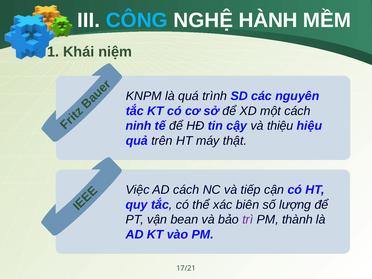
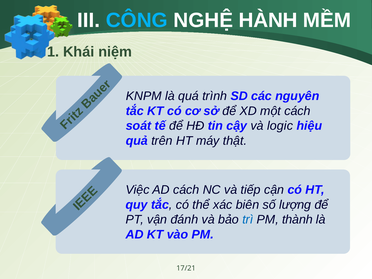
ninh: ninh -> soát (139, 126)
thiệu: thiệu -> logic (280, 126)
bean: bean -> đánh (184, 220)
trì colour: purple -> blue (248, 220)
